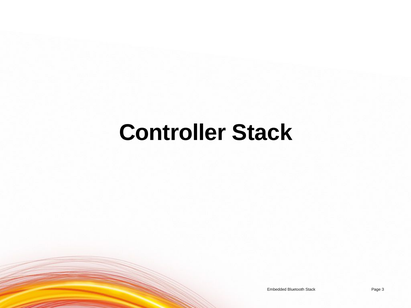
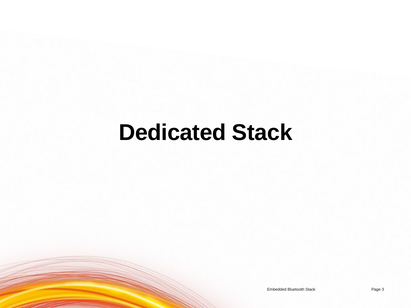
Controller: Controller -> Dedicated (172, 133)
